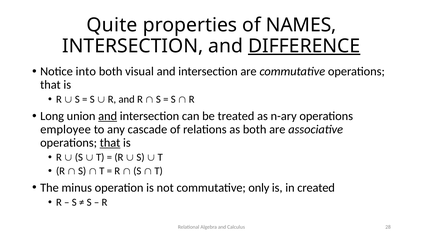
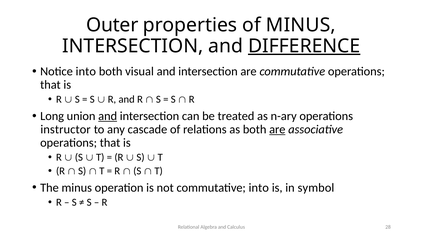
Quite: Quite -> Outer (112, 25)
of NAMES: NAMES -> MINUS (301, 25)
employee: employee -> instructor (66, 129)
are underline: none -> present (277, 129)
that underline: present -> none (110, 143)
commutative only: only -> into (259, 188)
created: created -> symbol (316, 188)
